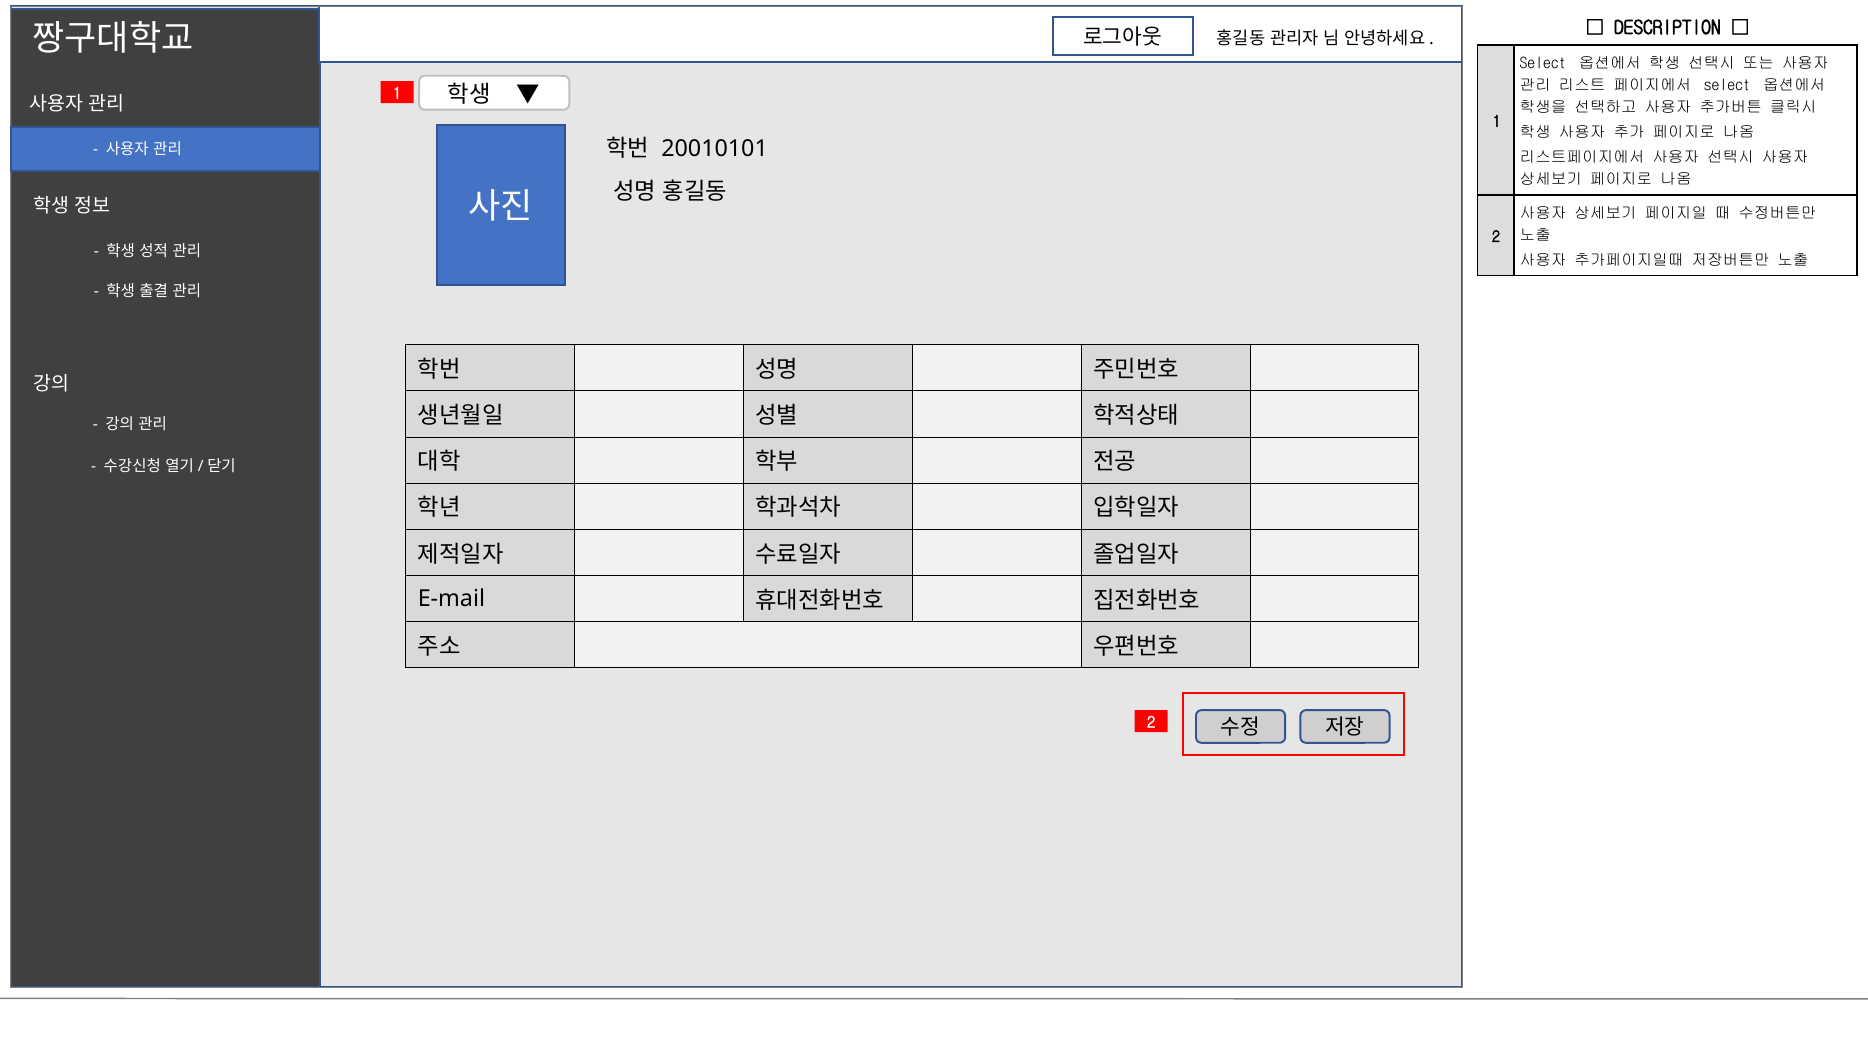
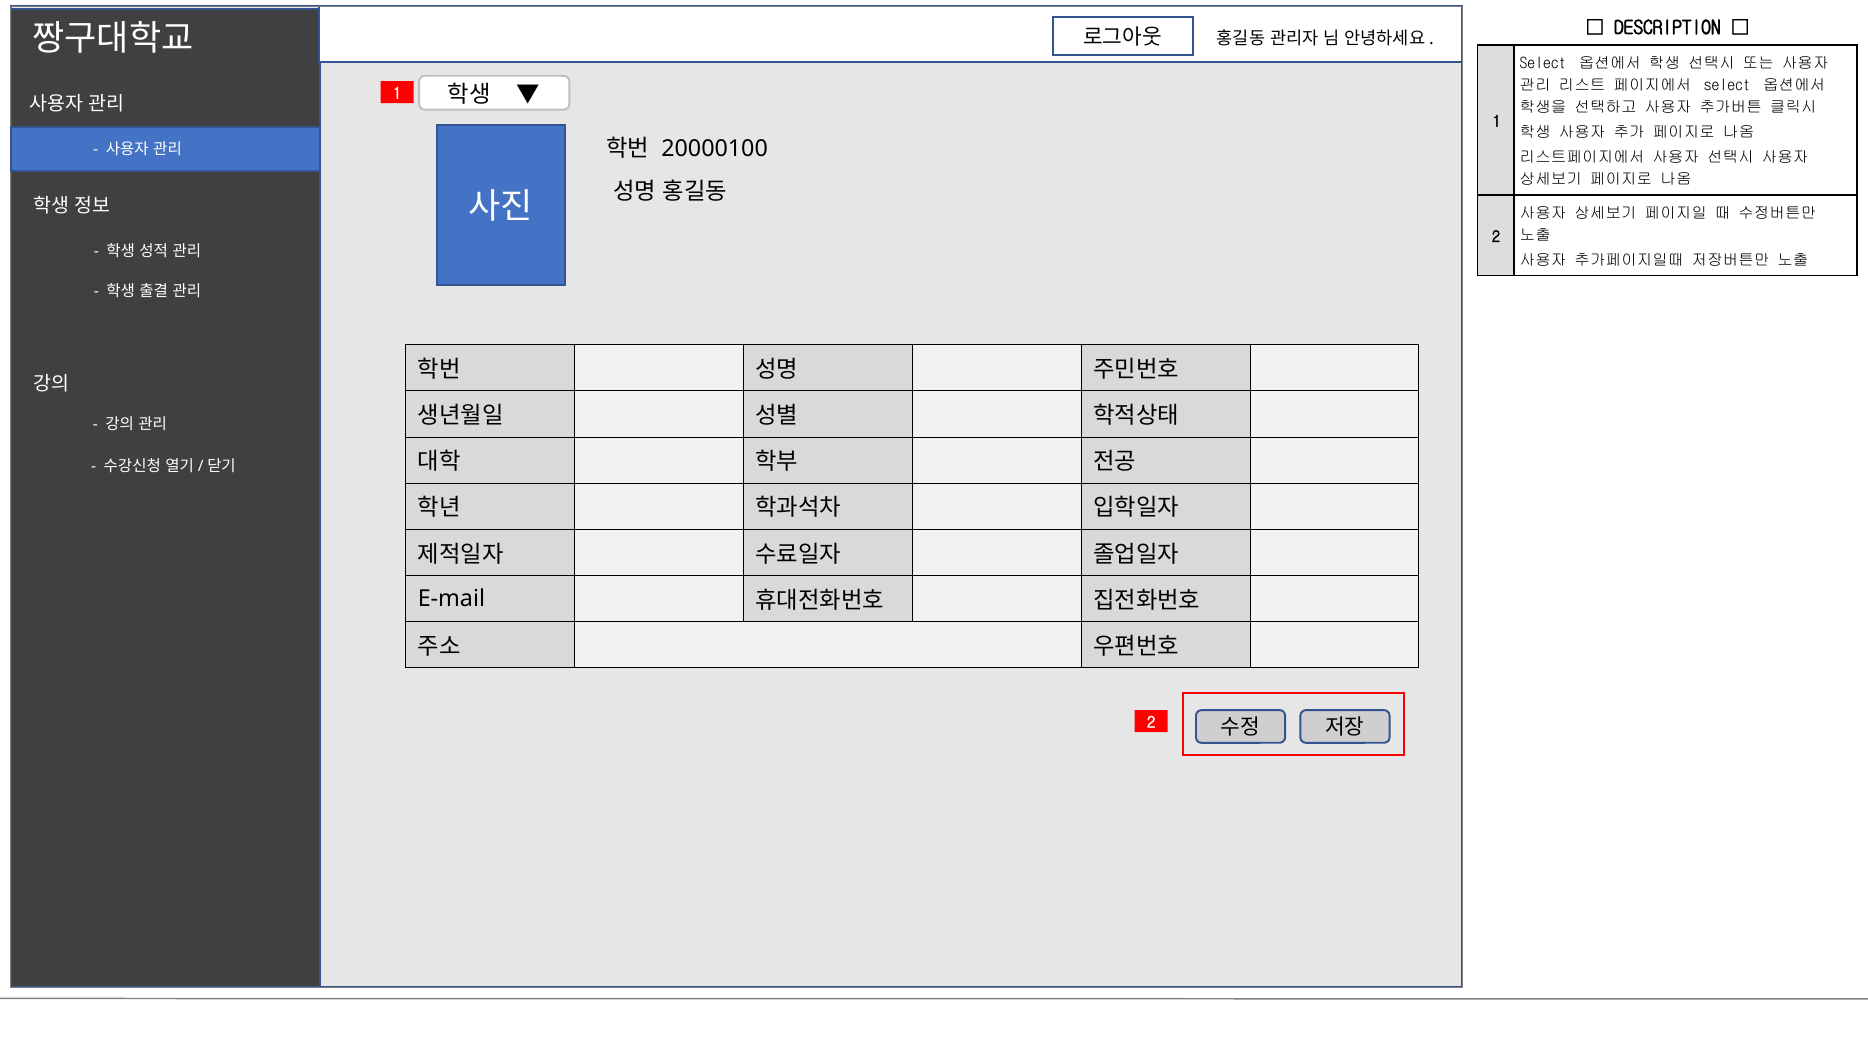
20010101: 20010101 -> 20000100 (715, 149)
